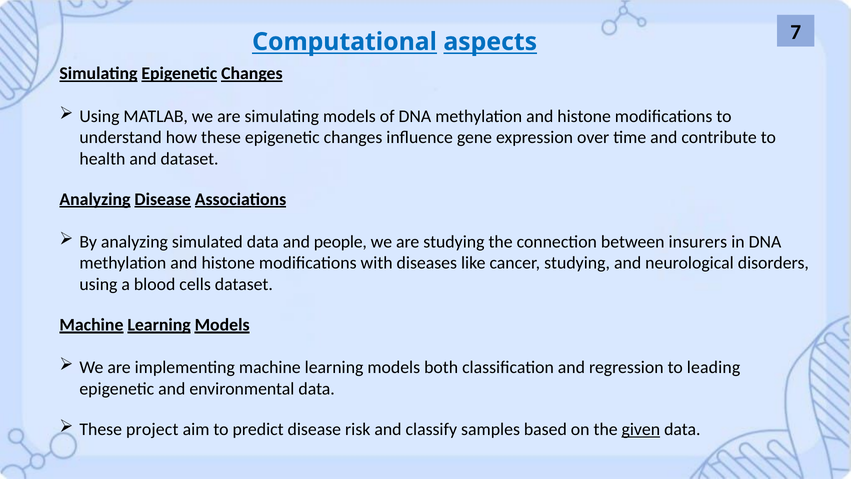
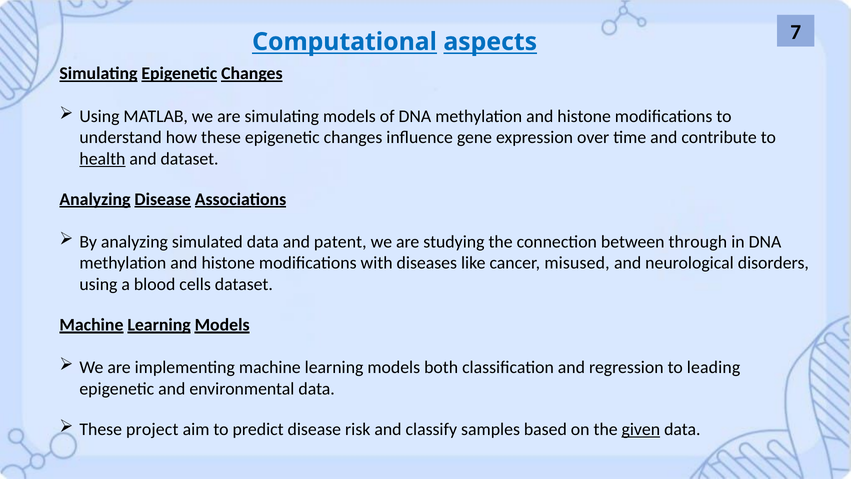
health underline: none -> present (102, 159)
people: people -> patent (340, 242)
insurers: insurers -> through (698, 242)
cancer studying: studying -> misused (577, 263)
